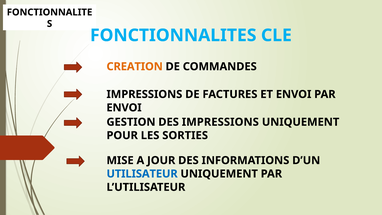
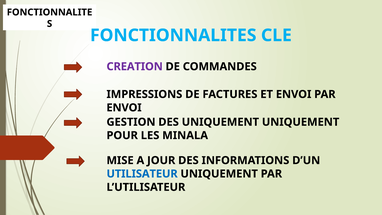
CREATION colour: orange -> purple (135, 67)
DES IMPRESSIONS: IMPRESSIONS -> UNIQUEMENT (220, 122)
SORTIES: SORTIES -> MINALA (185, 135)
